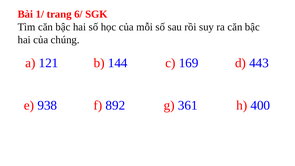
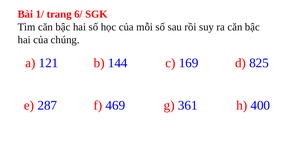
443: 443 -> 825 (259, 63)
938: 938 -> 287 (47, 105)
892: 892 -> 469 (115, 105)
